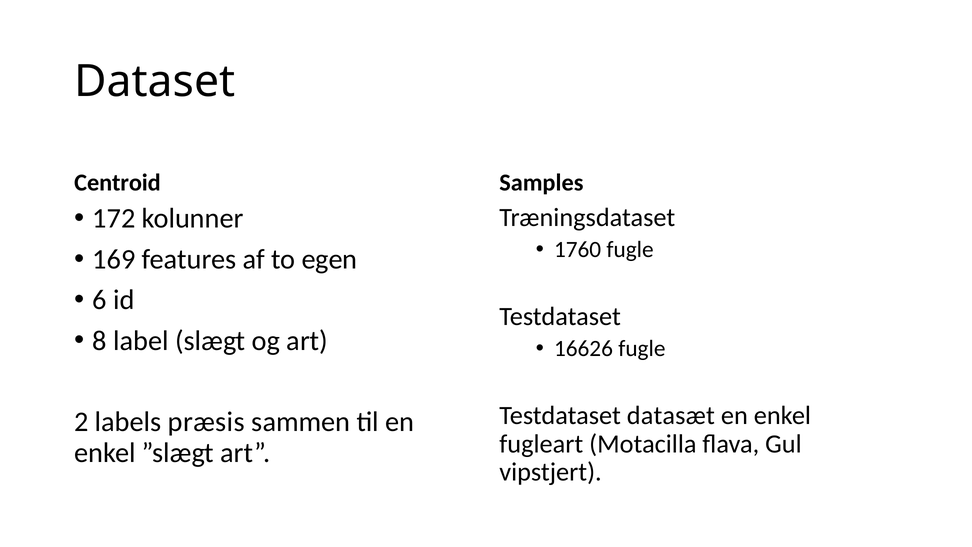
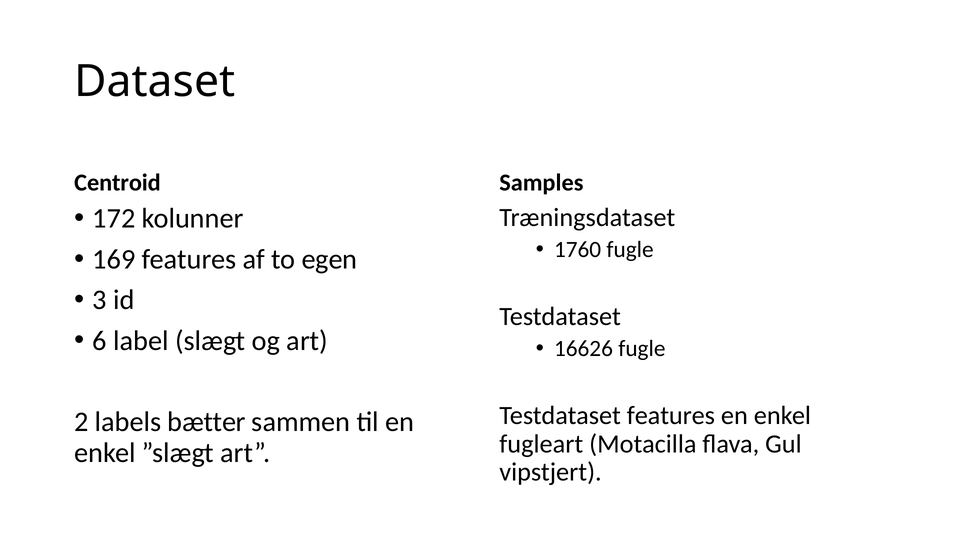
6: 6 -> 3 (100, 300)
8: 8 -> 6 (100, 341)
Testdataset datasæt: datasæt -> features (671, 415)
præsis: præsis -> bætter (207, 422)
